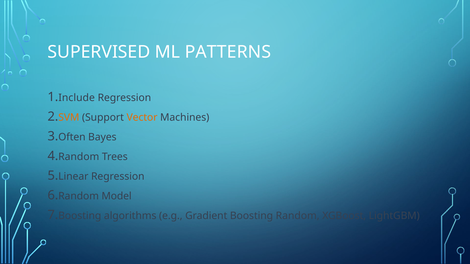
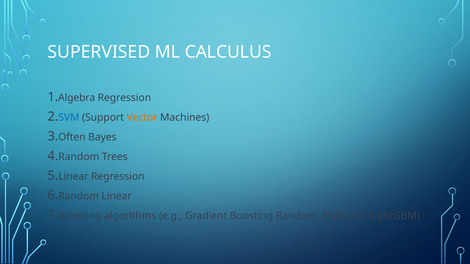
PATTERNS: PATTERNS -> CALCULUS (228, 52)
Include: Include -> Algebra (77, 98)
SVM colour: orange -> blue (69, 118)
Random Model: Model -> Linear (117, 196)
